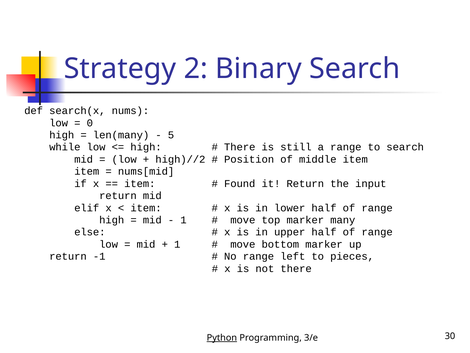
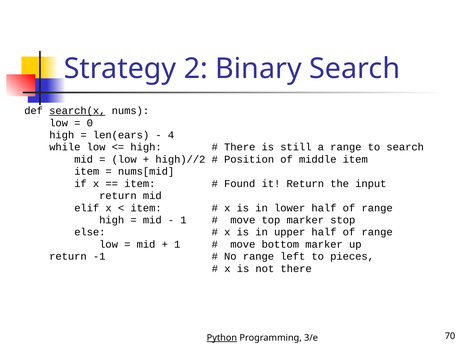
search(x underline: none -> present (77, 111)
len(many: len(many -> len(ears (121, 135)
5: 5 -> 4 (171, 135)
many: many -> stop (343, 220)
30: 30 -> 70 (450, 336)
